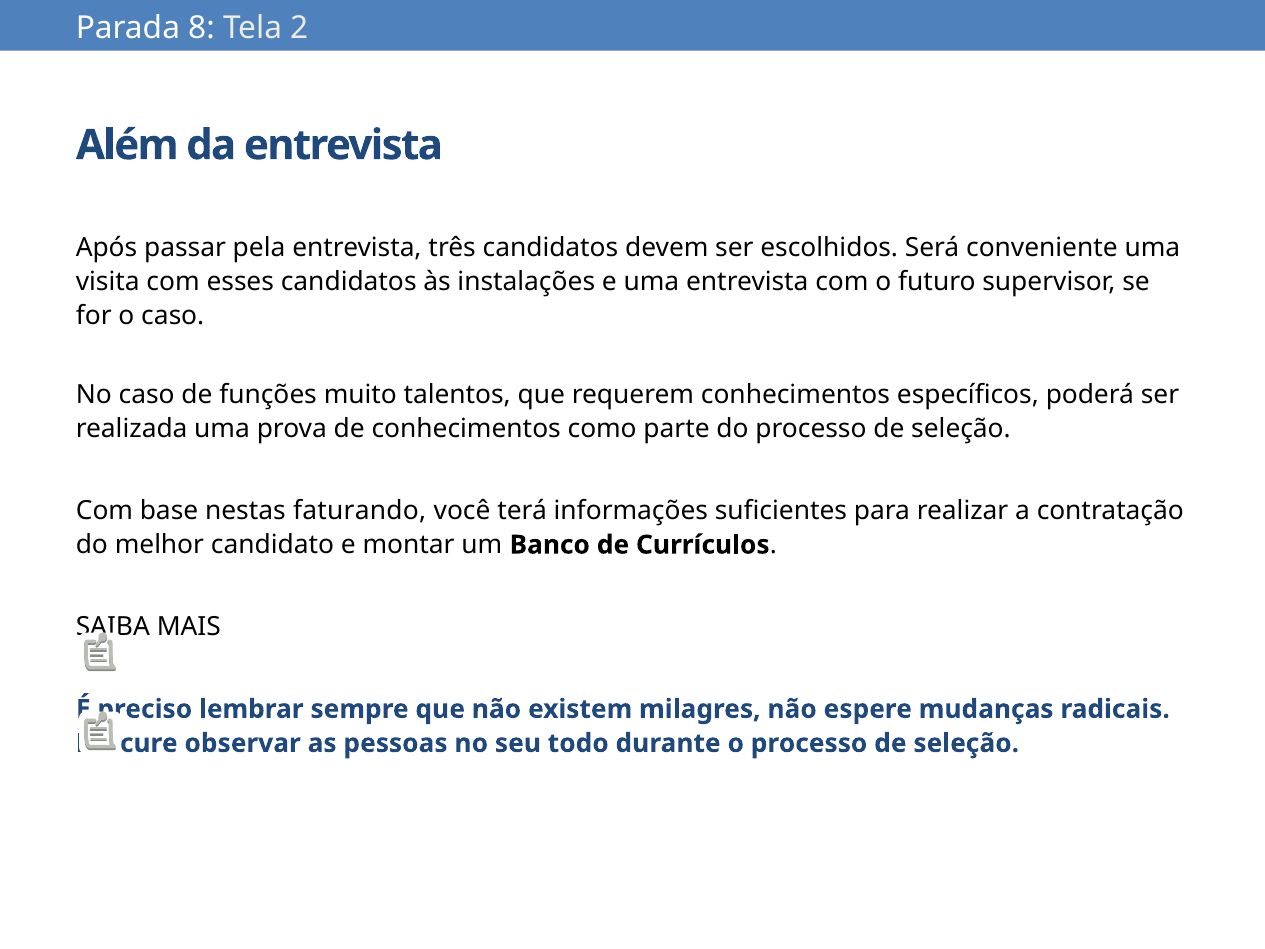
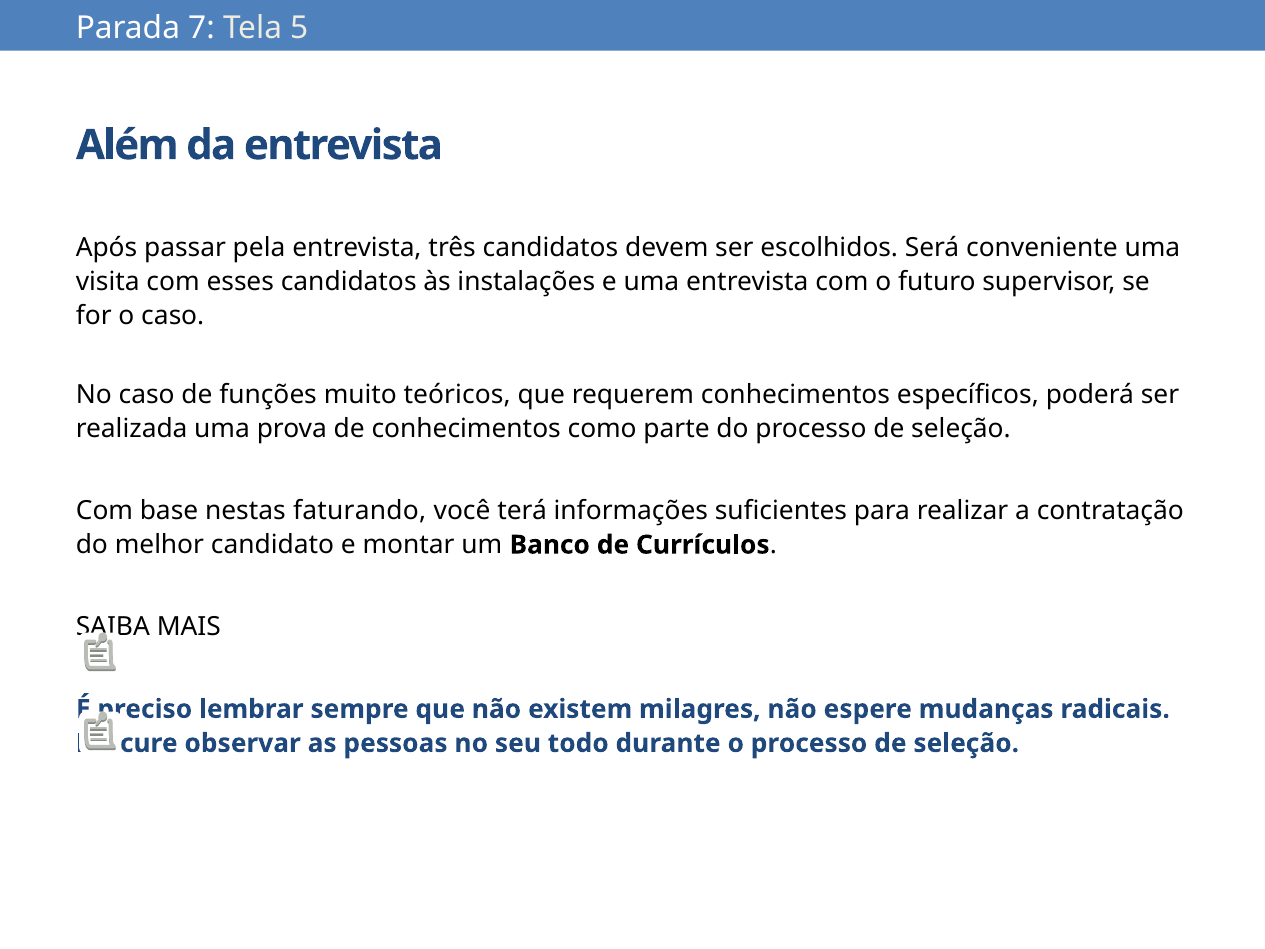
8: 8 -> 7 (201, 29)
2: 2 -> 5 (299, 29)
talentos: talentos -> teóricos (457, 394)
